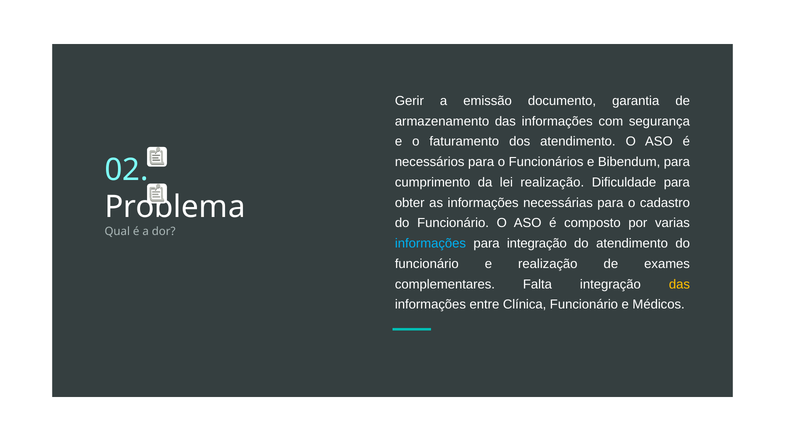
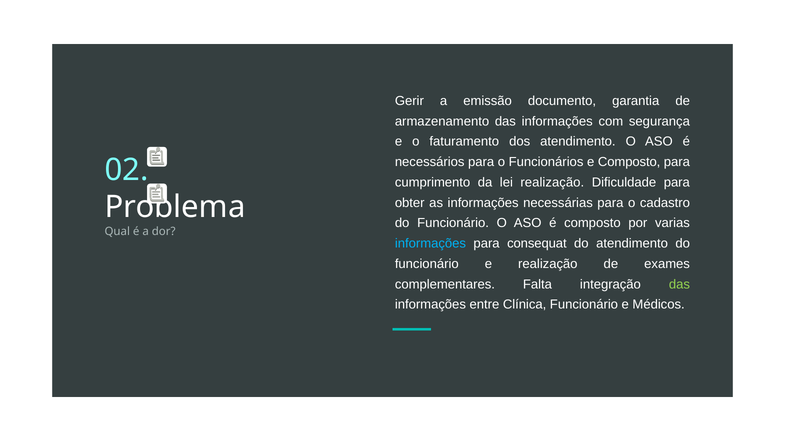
e Bibendum: Bibendum -> Composto (629, 162)
para integração: integração -> consequat (537, 244)
das colour: yellow -> light green (679, 285)
